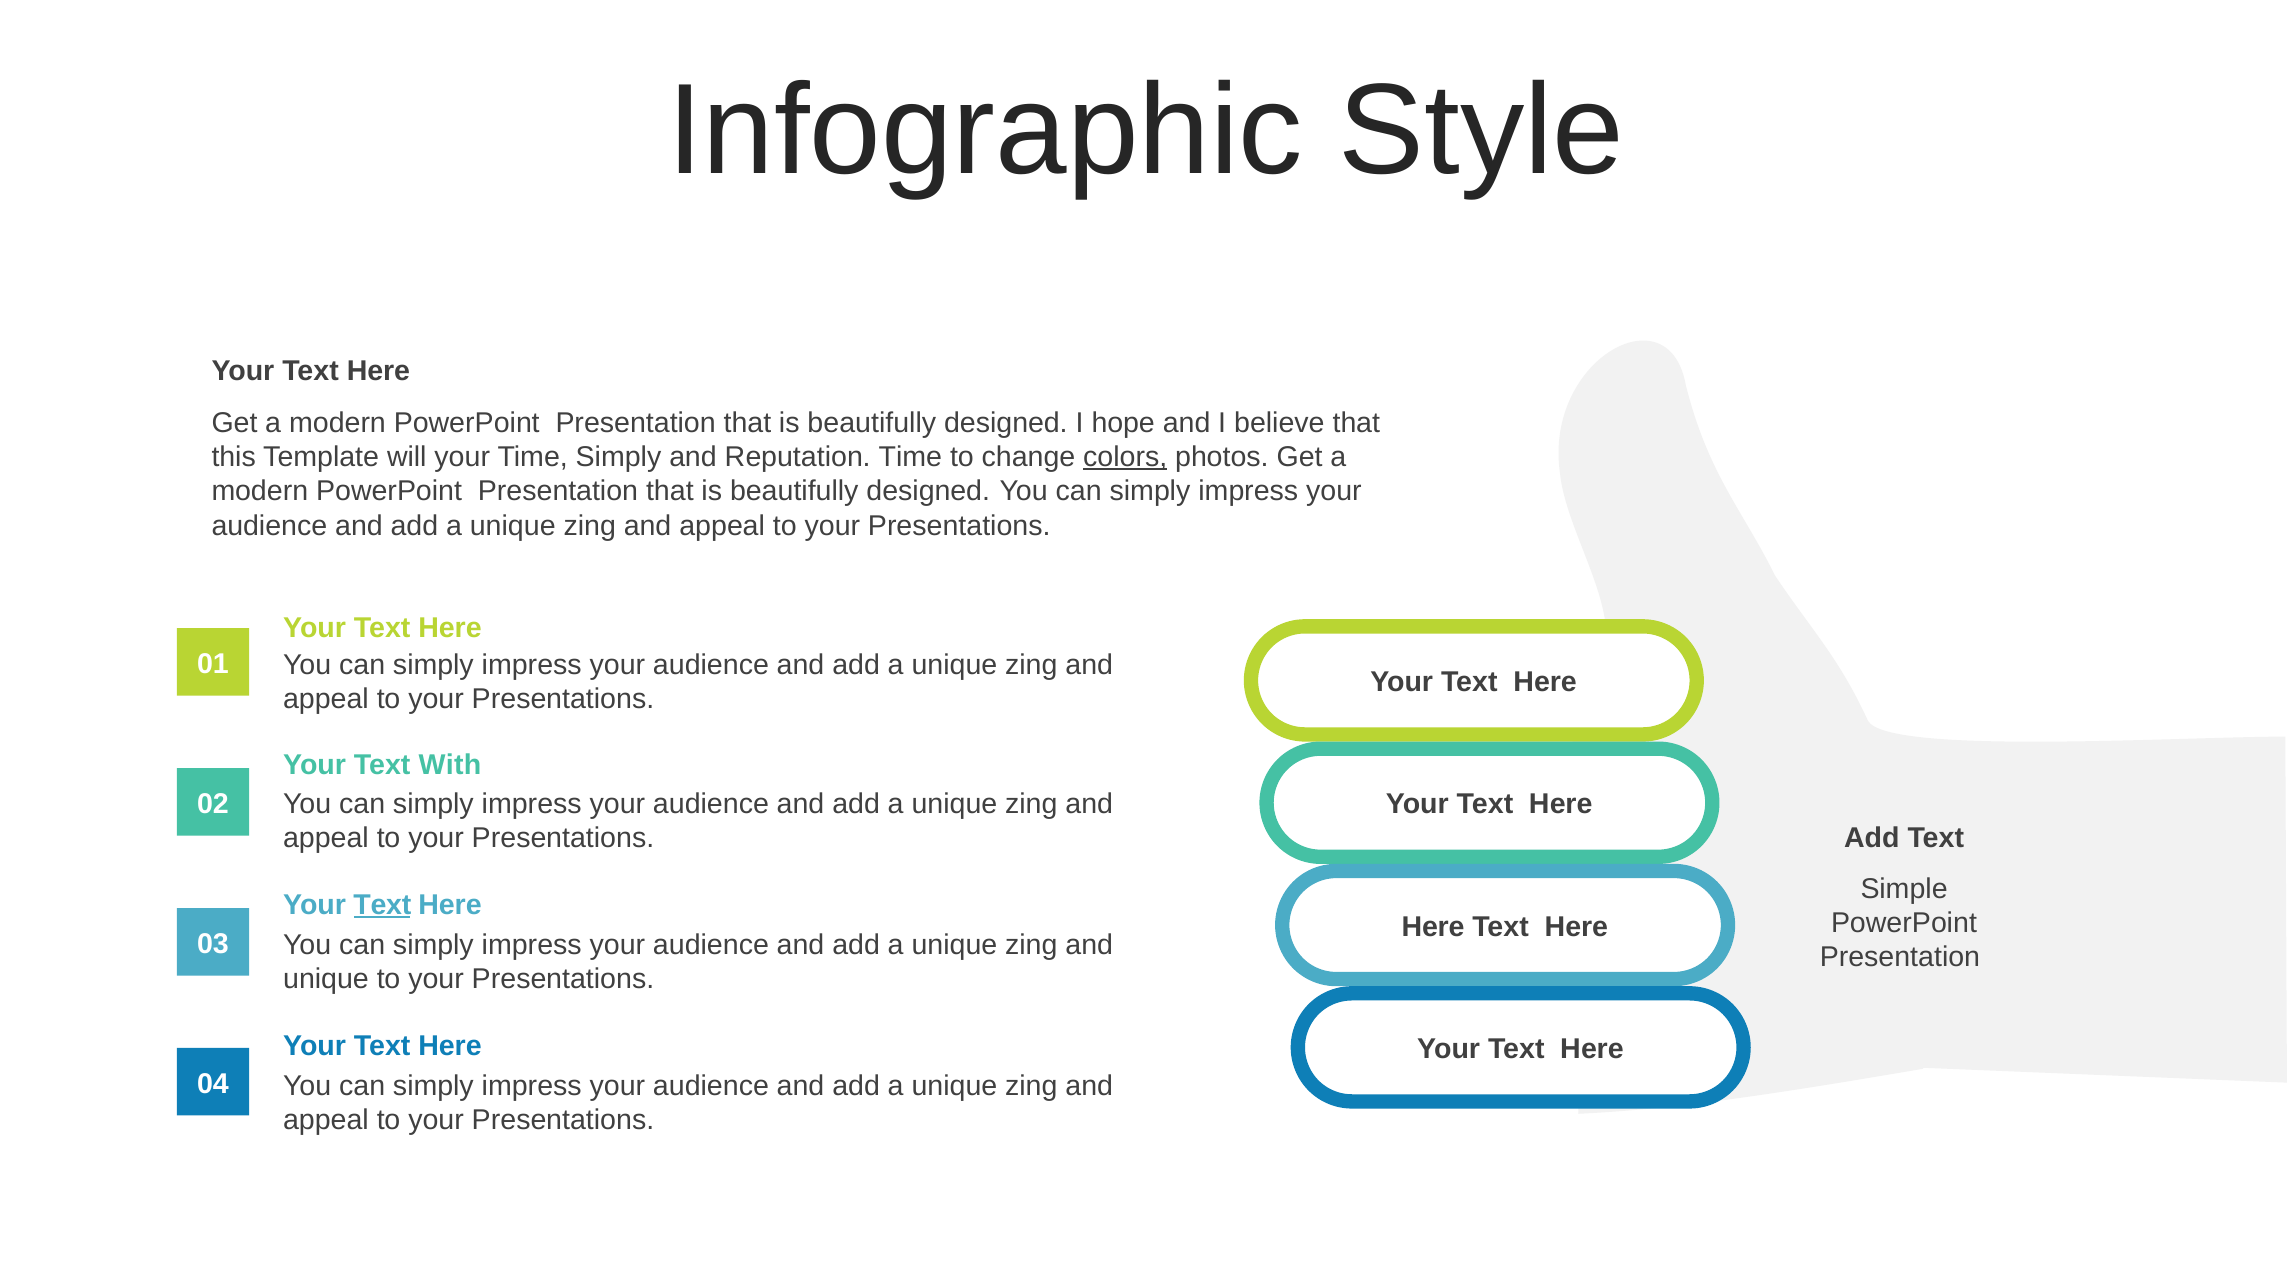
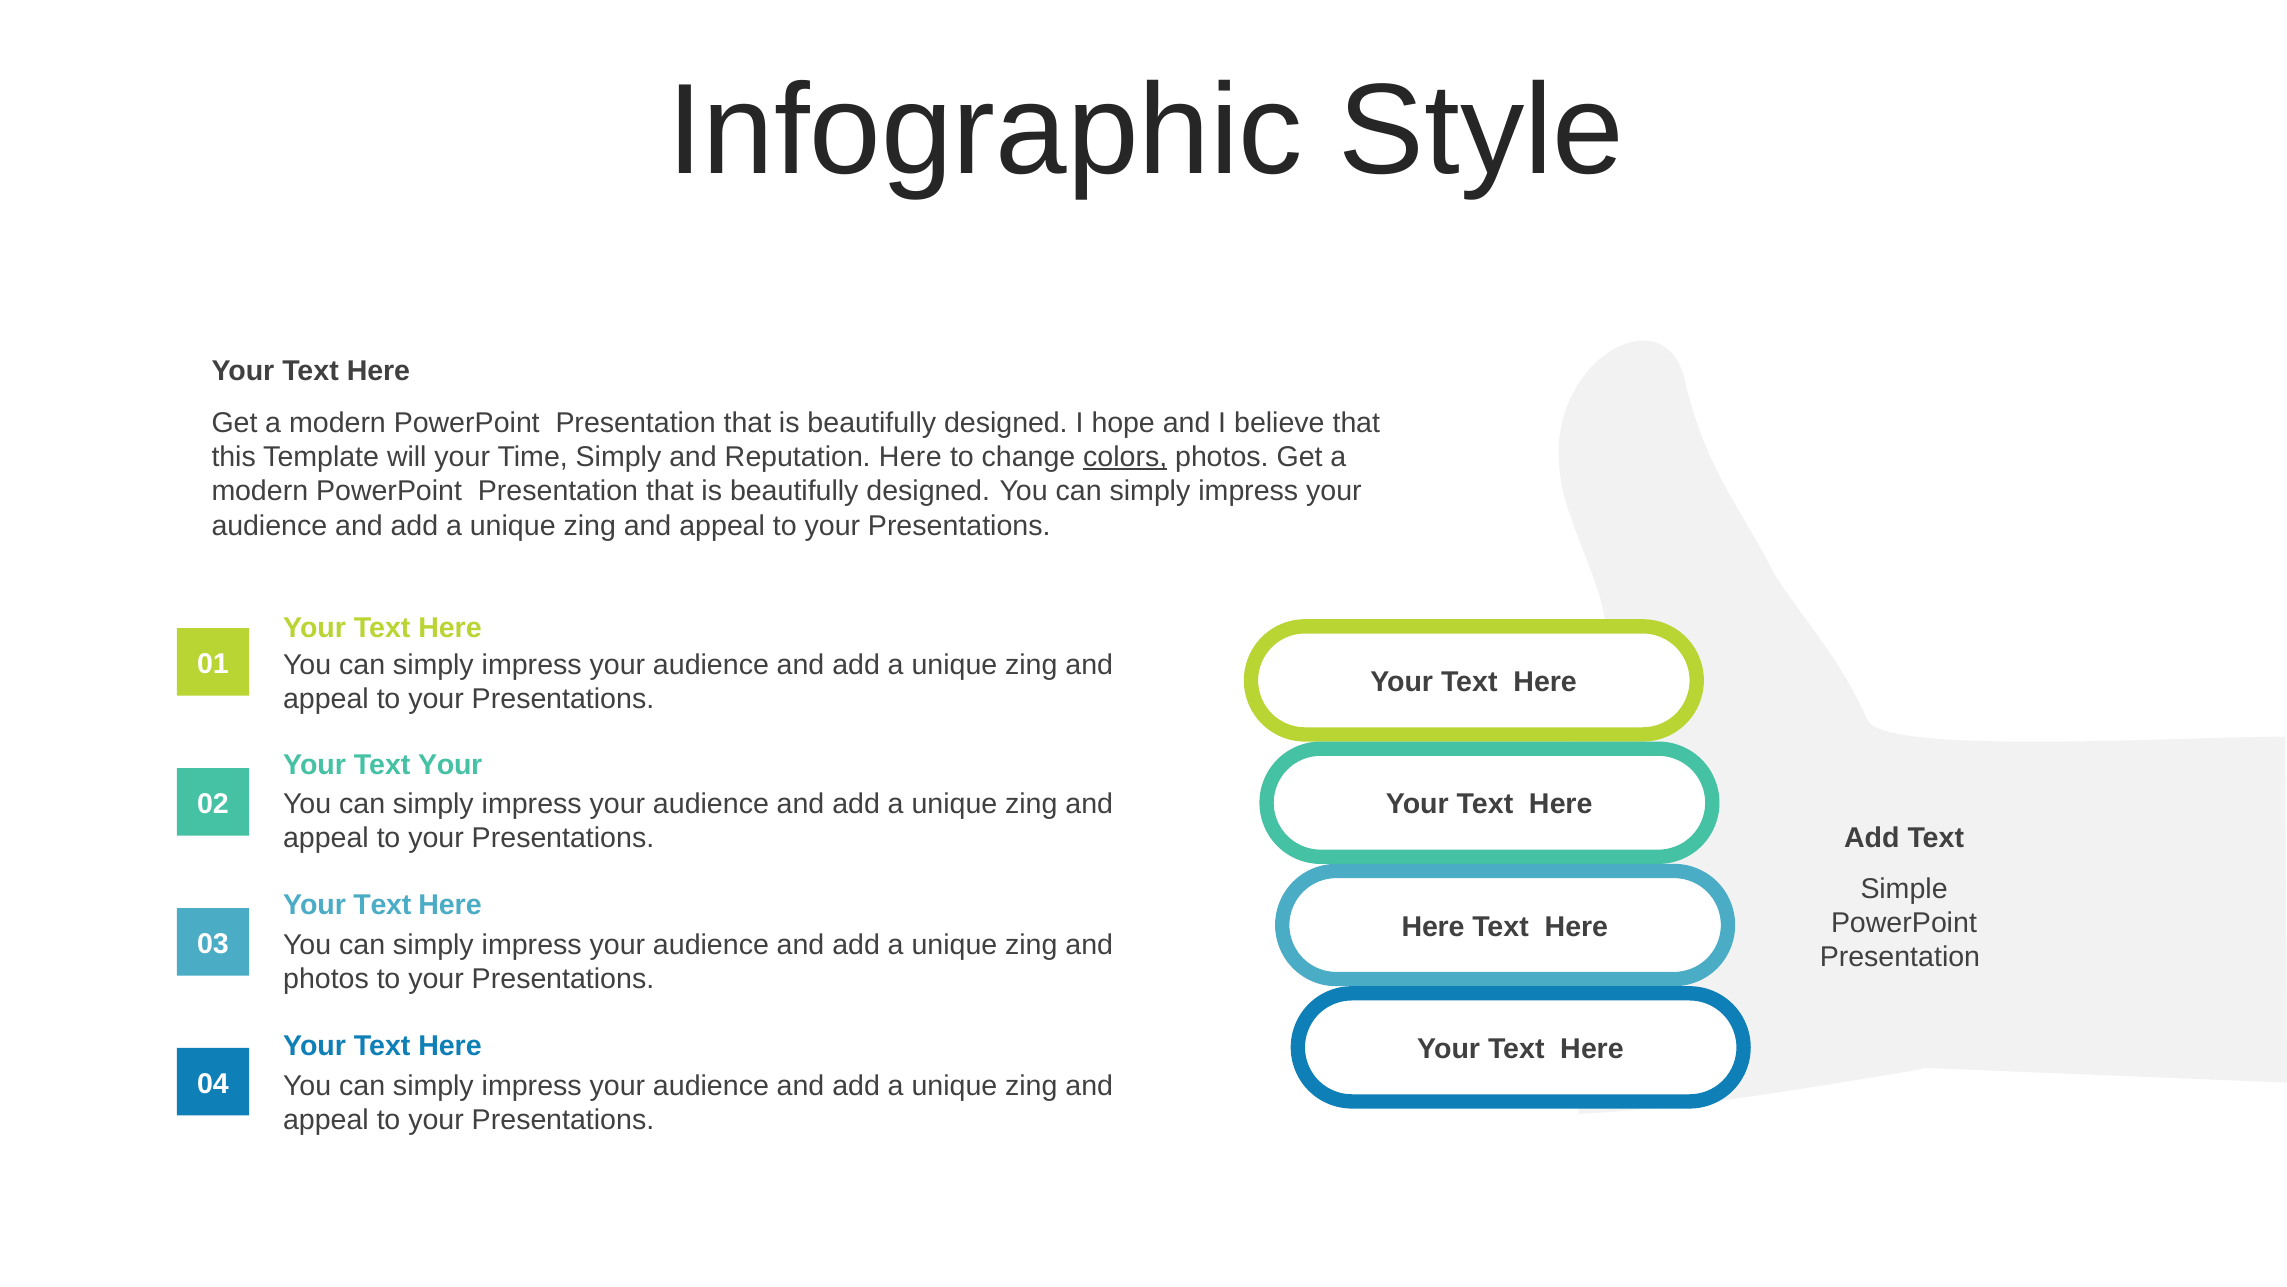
Reputation Time: Time -> Here (910, 457)
Text With: With -> Your (450, 765)
Text underline: present -> none (382, 905)
unique: unique -> photos (326, 979)
